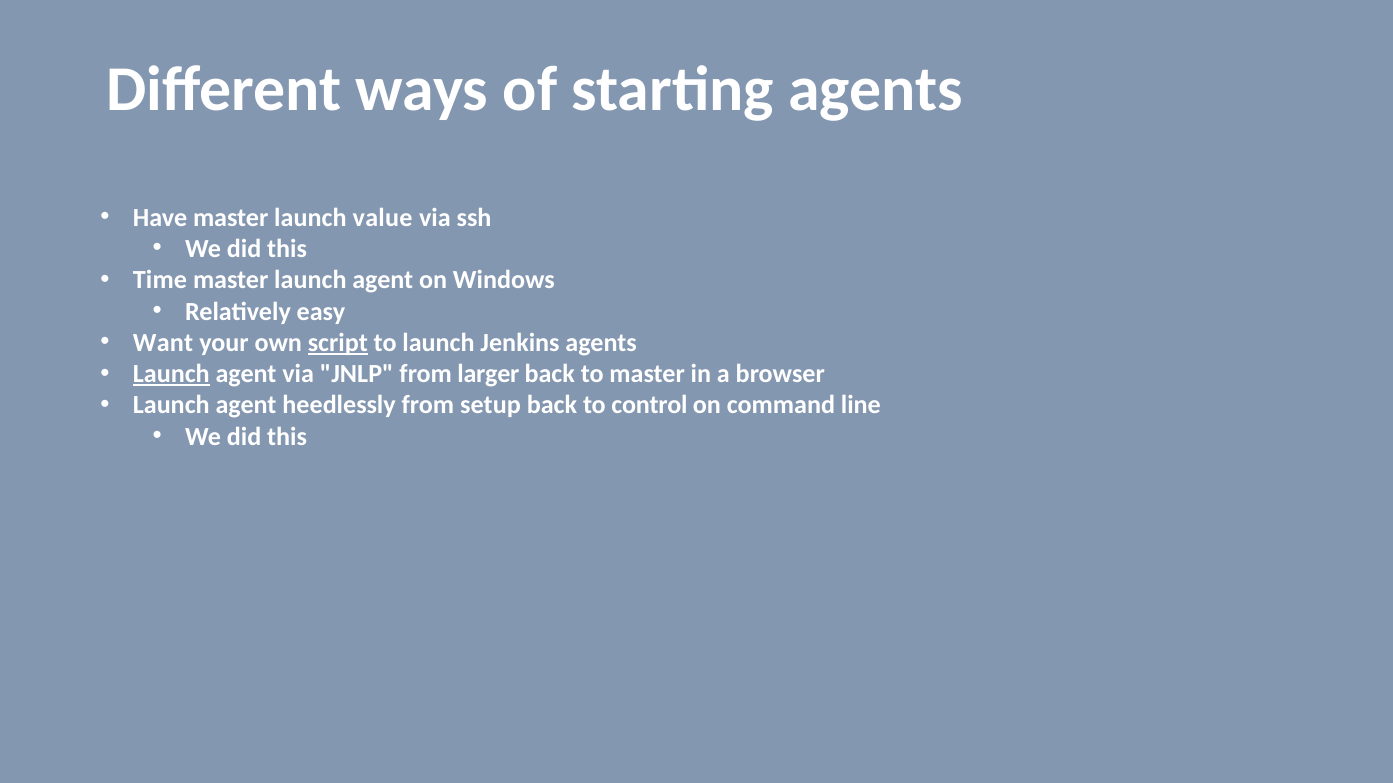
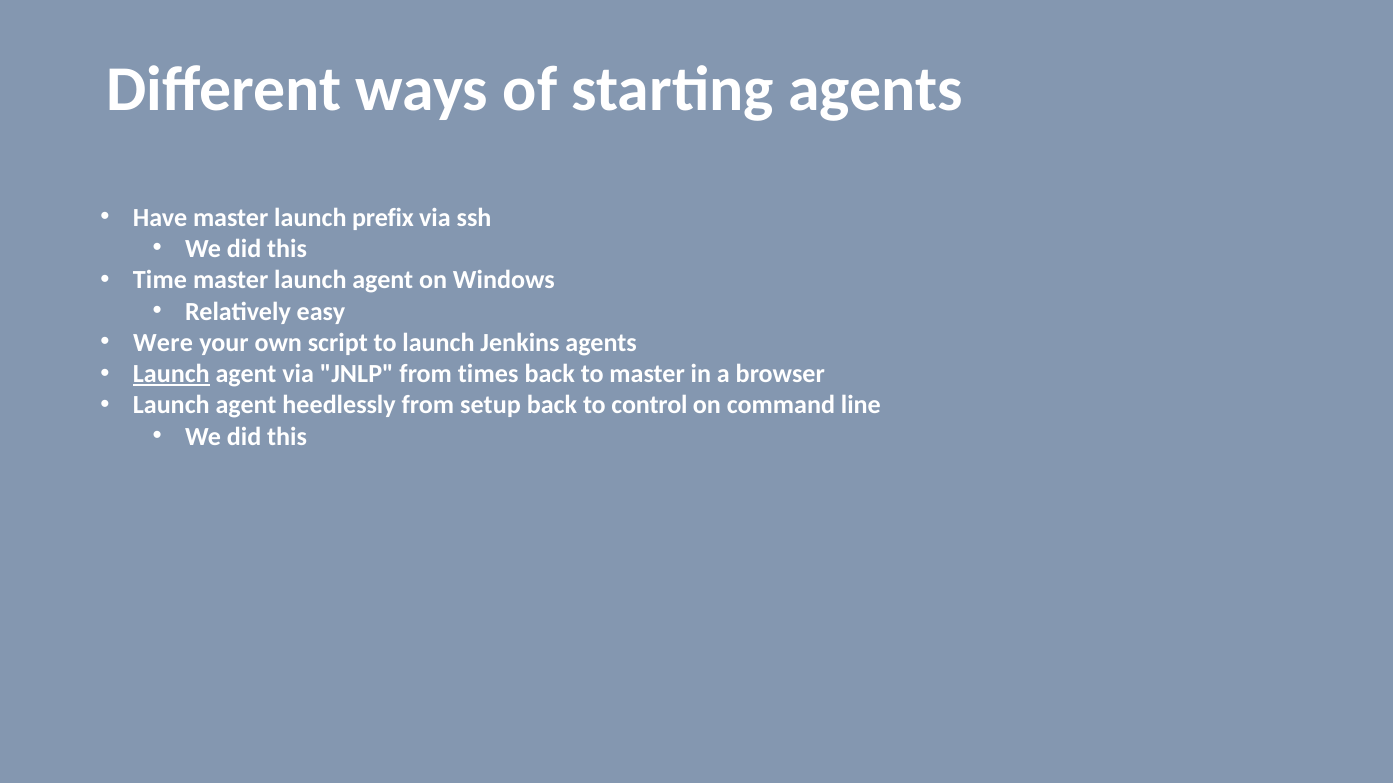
value: value -> prefix (383, 218)
Want: Want -> Were (163, 343)
script underline: present -> none (338, 343)
larger: larger -> times (488, 374)
